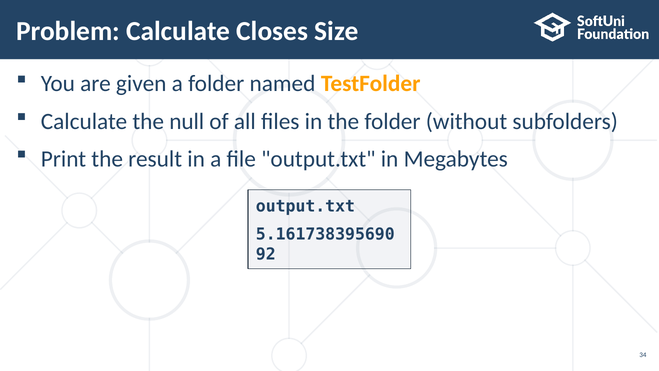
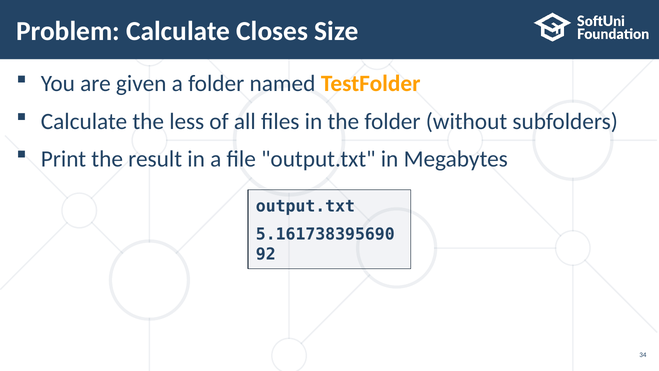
null: null -> less (187, 121)
